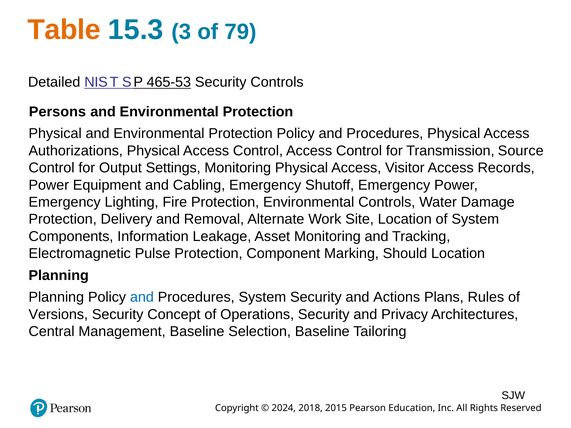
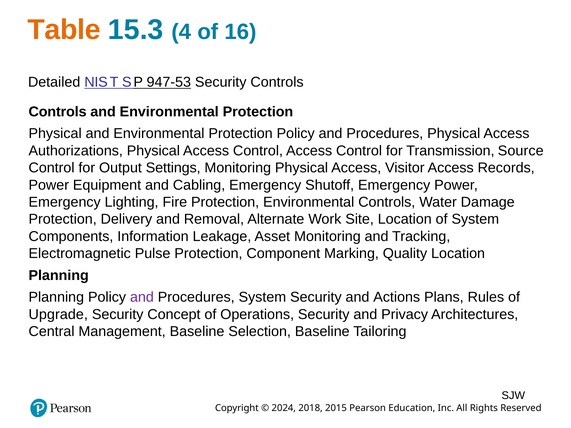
3: 3 -> 4 (181, 32)
79: 79 -> 16 (240, 32)
465-53: 465-53 -> 947-53 (169, 82)
Persons: Persons -> Controls (58, 112)
Should: Should -> Quality (405, 254)
and colour: blue -> purple (142, 297)
Versions: Versions -> Upgrade (58, 315)
